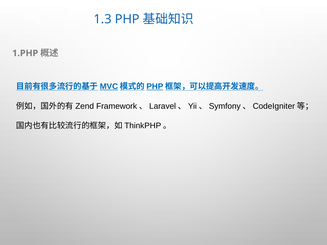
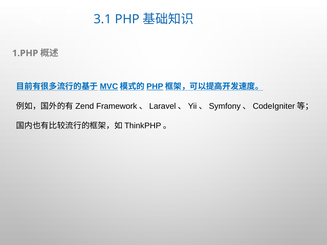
1.3: 1.3 -> 3.1 (103, 19)
